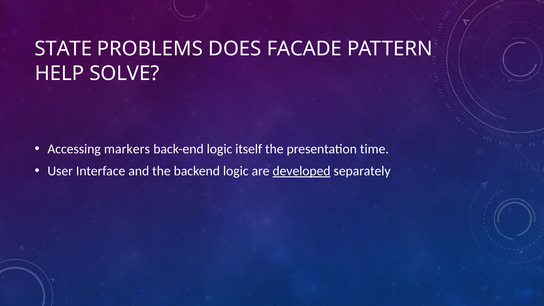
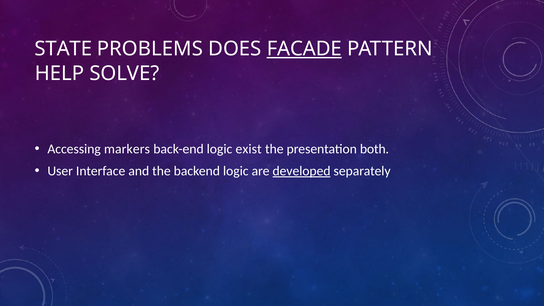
FACADE underline: none -> present (304, 49)
itself: itself -> exist (249, 149)
time: time -> both (374, 149)
